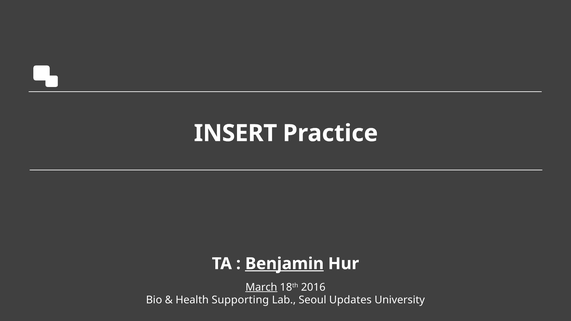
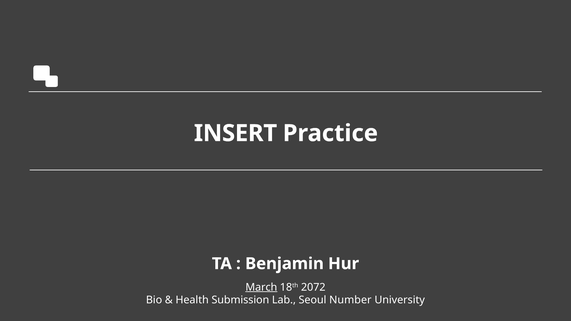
Benjamin underline: present -> none (284, 264)
2016: 2016 -> 2072 (313, 287)
Supporting: Supporting -> Submission (240, 300)
Updates: Updates -> Number (350, 300)
